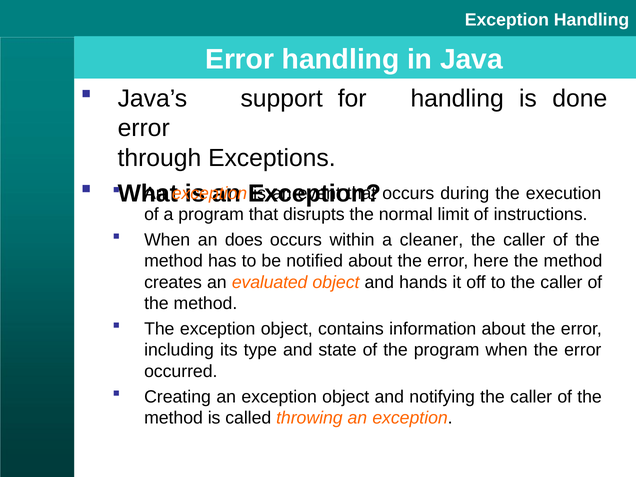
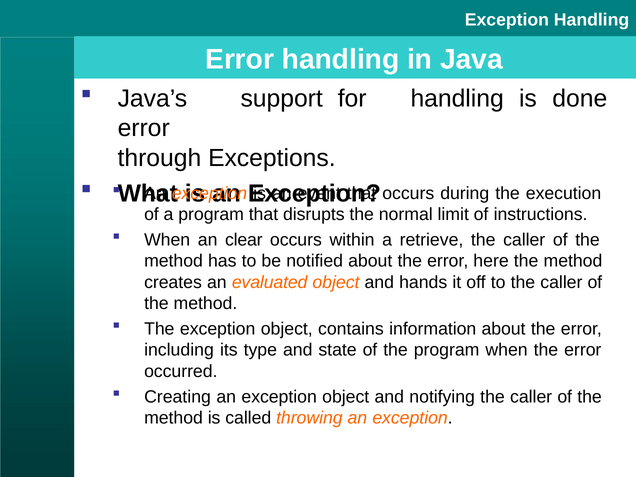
does: does -> clear (244, 240)
cleaner: cleaner -> retrieve (432, 240)
